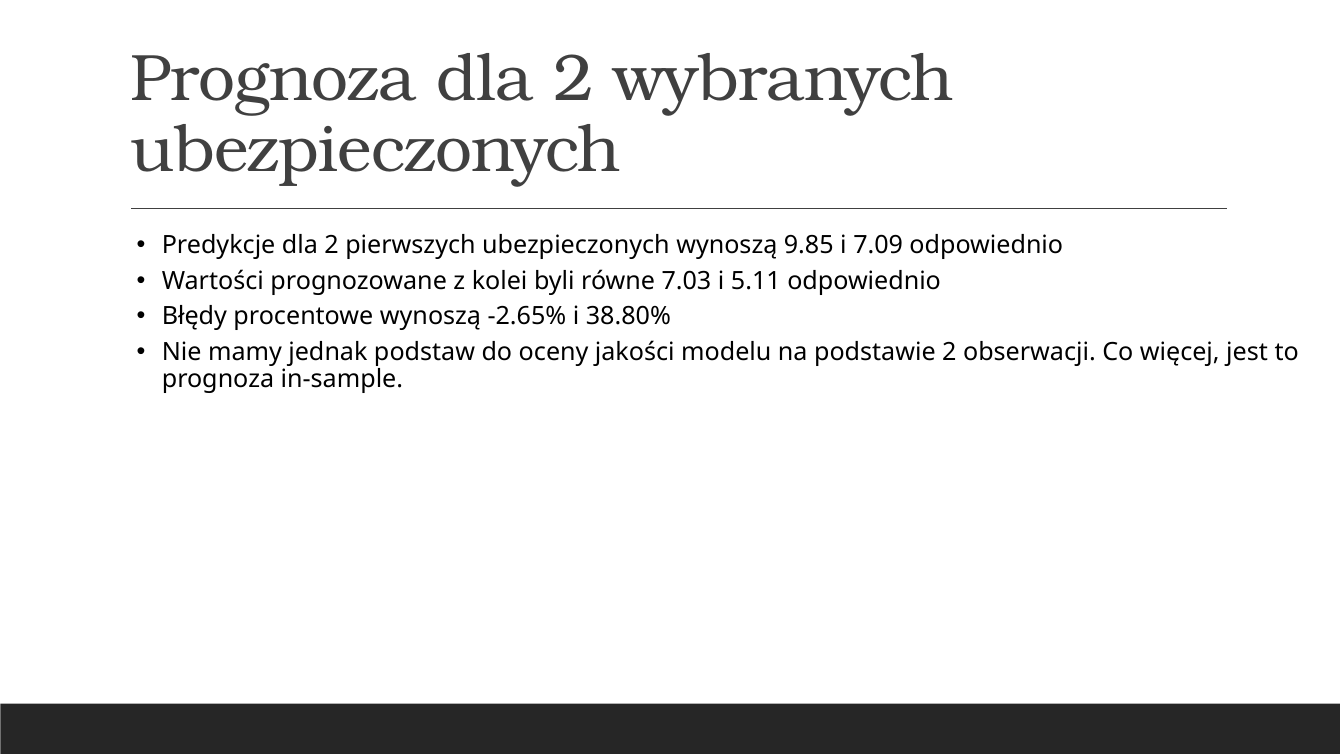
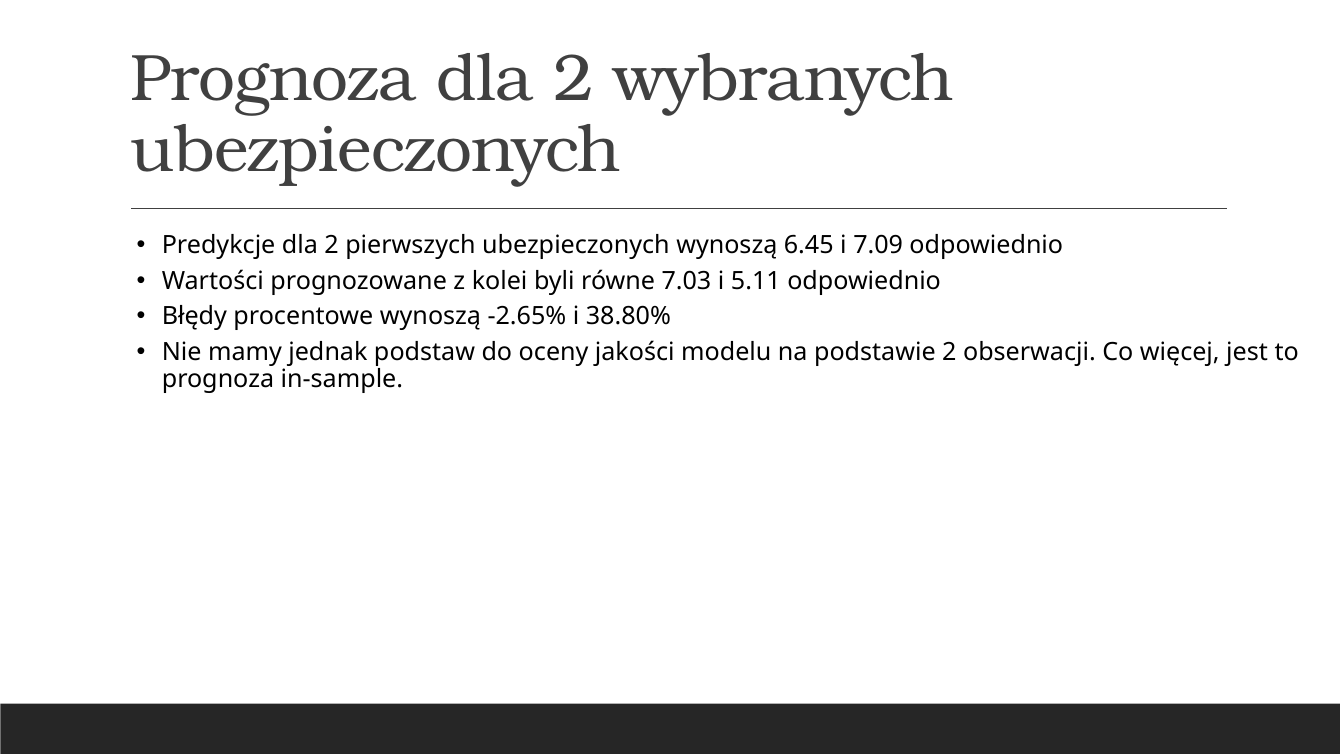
9.85: 9.85 -> 6.45 (809, 245)
